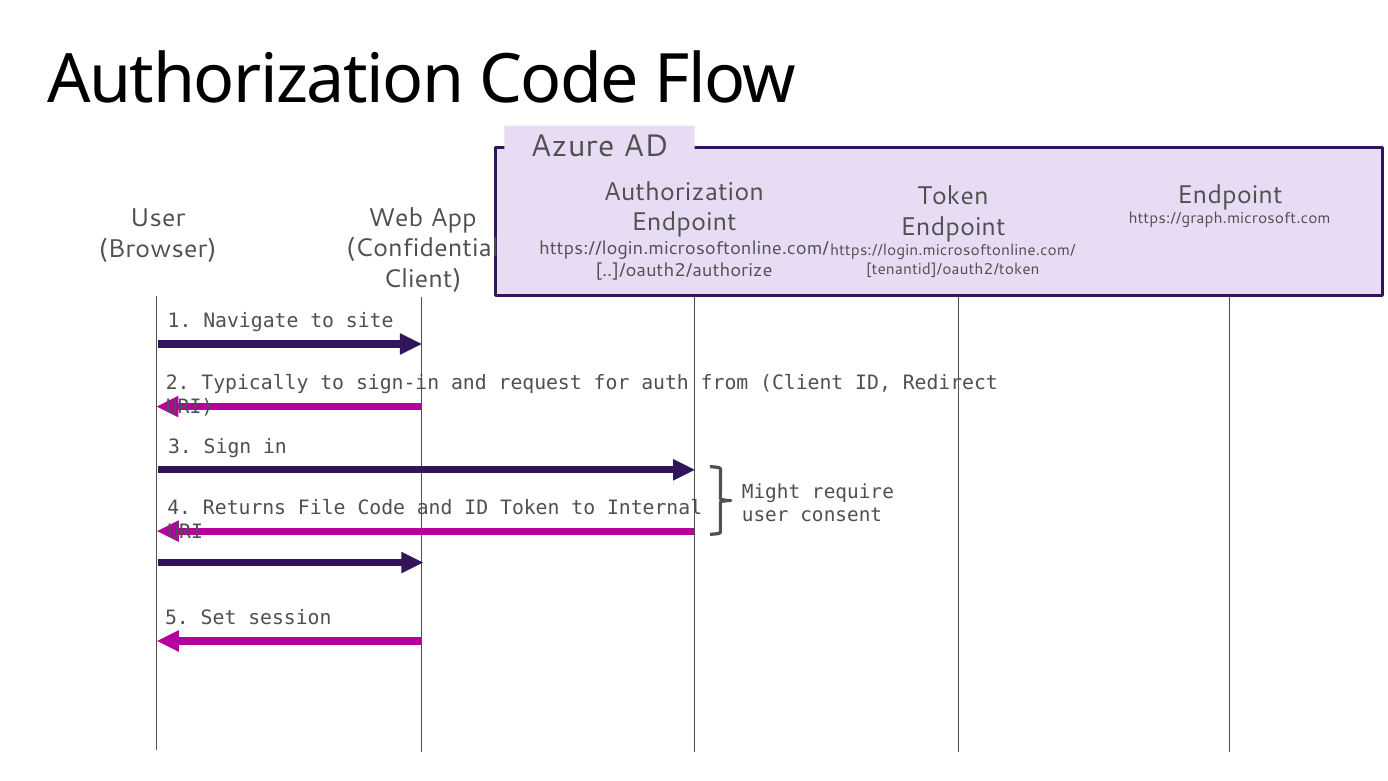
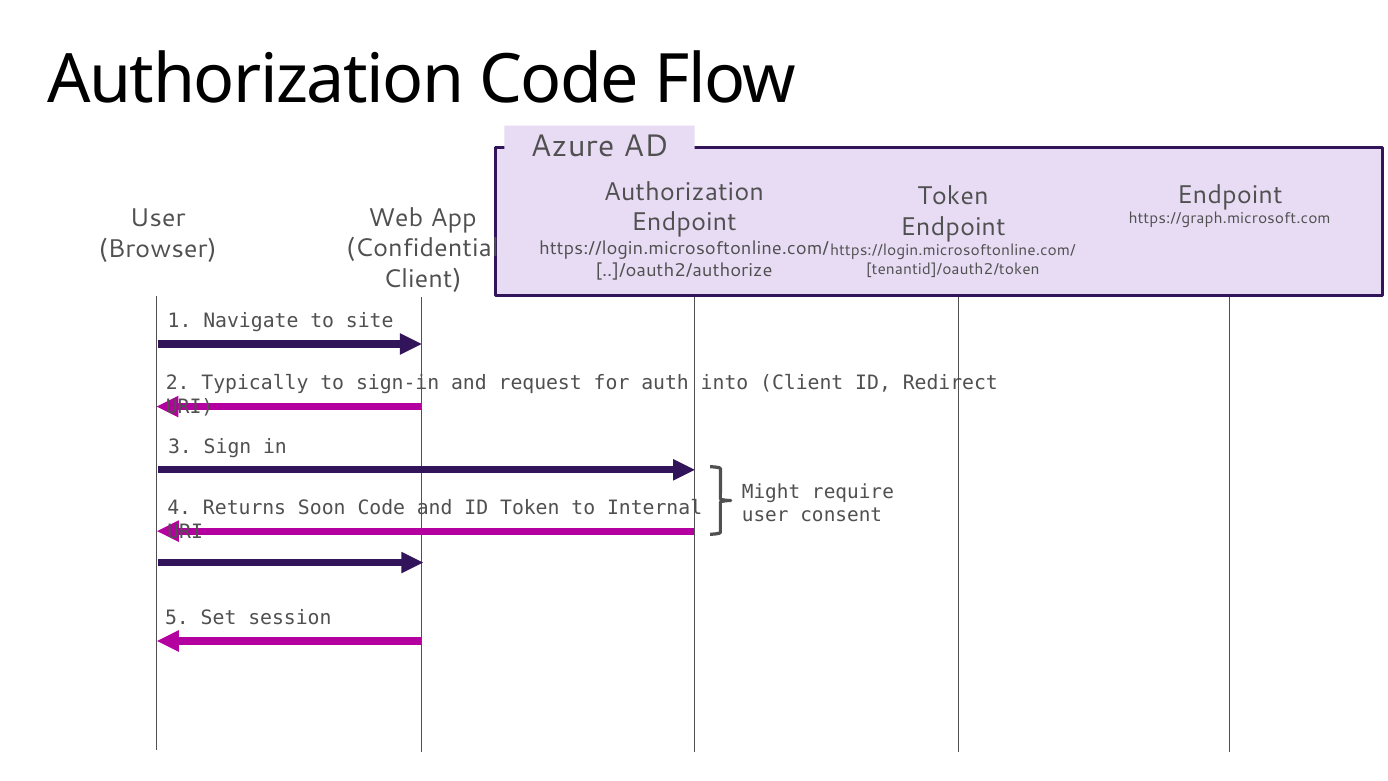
from: from -> into (725, 383)
File: File -> Soon (322, 508)
